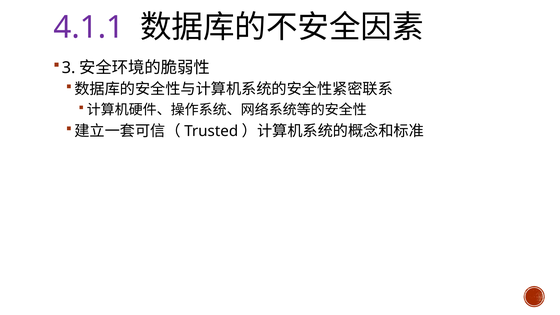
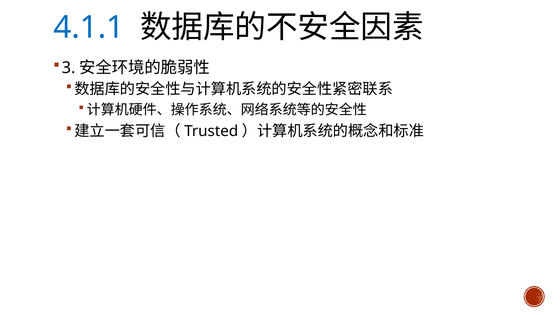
4.1.1 colour: purple -> blue (89, 28)
